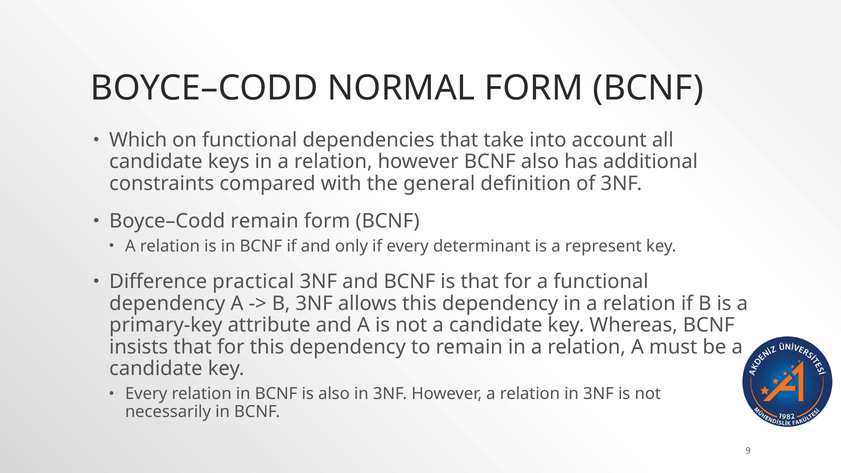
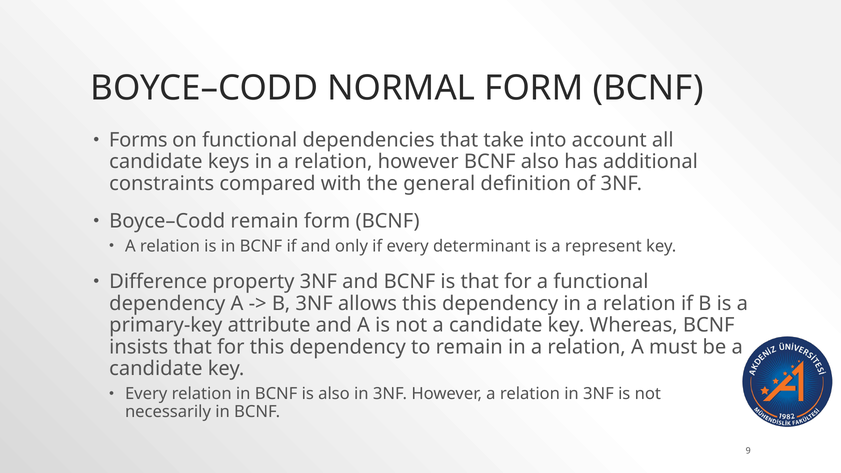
Which: Which -> Forms (138, 140)
practical: practical -> property (253, 282)
